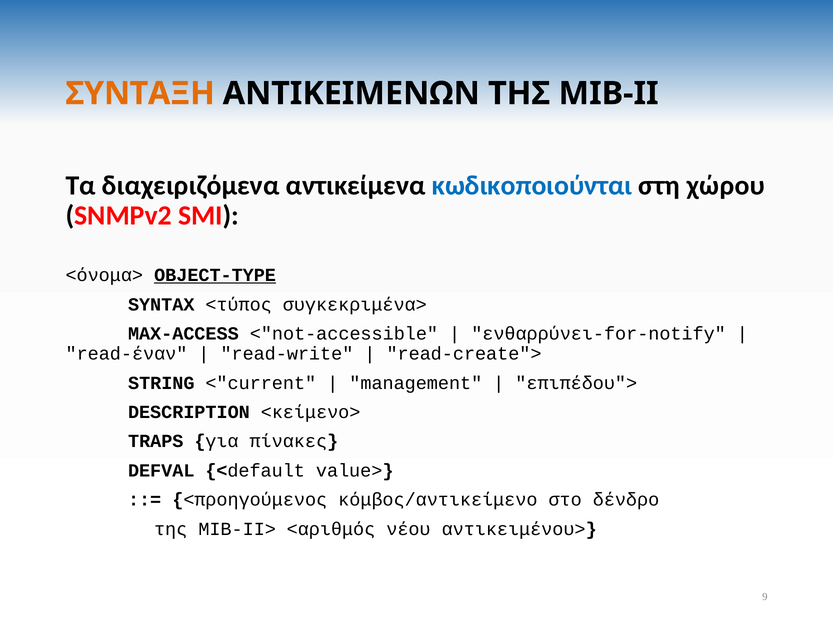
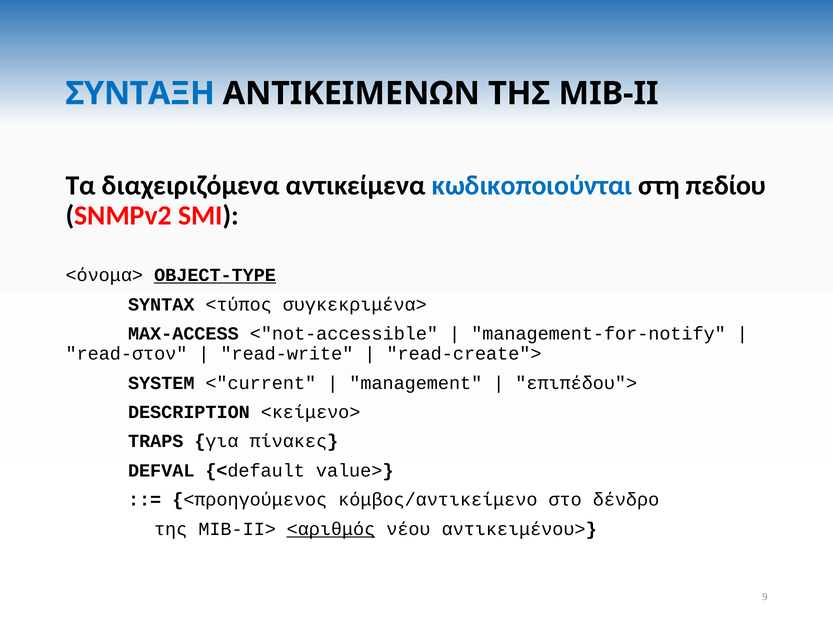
ΣΥΝΤΑΞΗ colour: orange -> blue (140, 93)
χώρου: χώρου -> πεδίου (726, 185)
ενθαρρύνει-for-notify: ενθαρρύνει-for-notify -> management-for-notify (599, 334)
read-έναν: read-έναν -> read-στον (126, 354)
STRING: STRING -> SYSTEM (161, 383)
<αριθμός underline: none -> present (331, 529)
